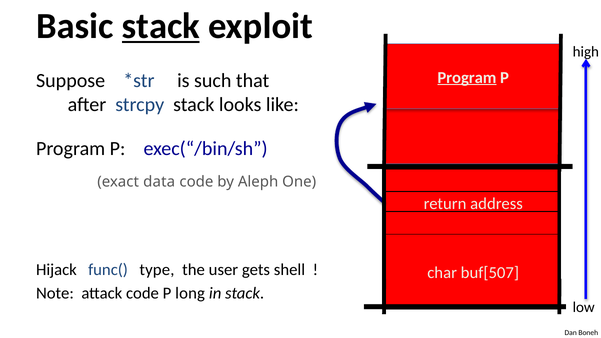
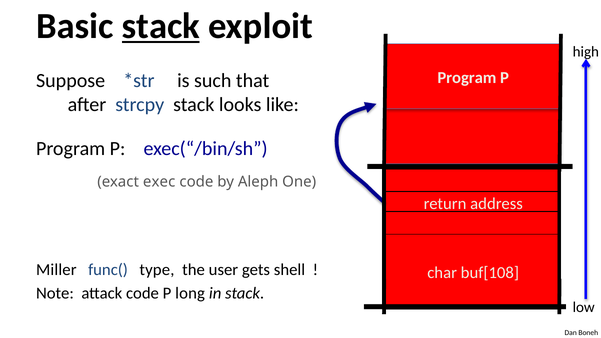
Program underline: present -> none (467, 78)
data: data -> exec (159, 182)
Hijack: Hijack -> Miller (56, 270)
buf[507: buf[507 -> buf[108 (490, 273)
